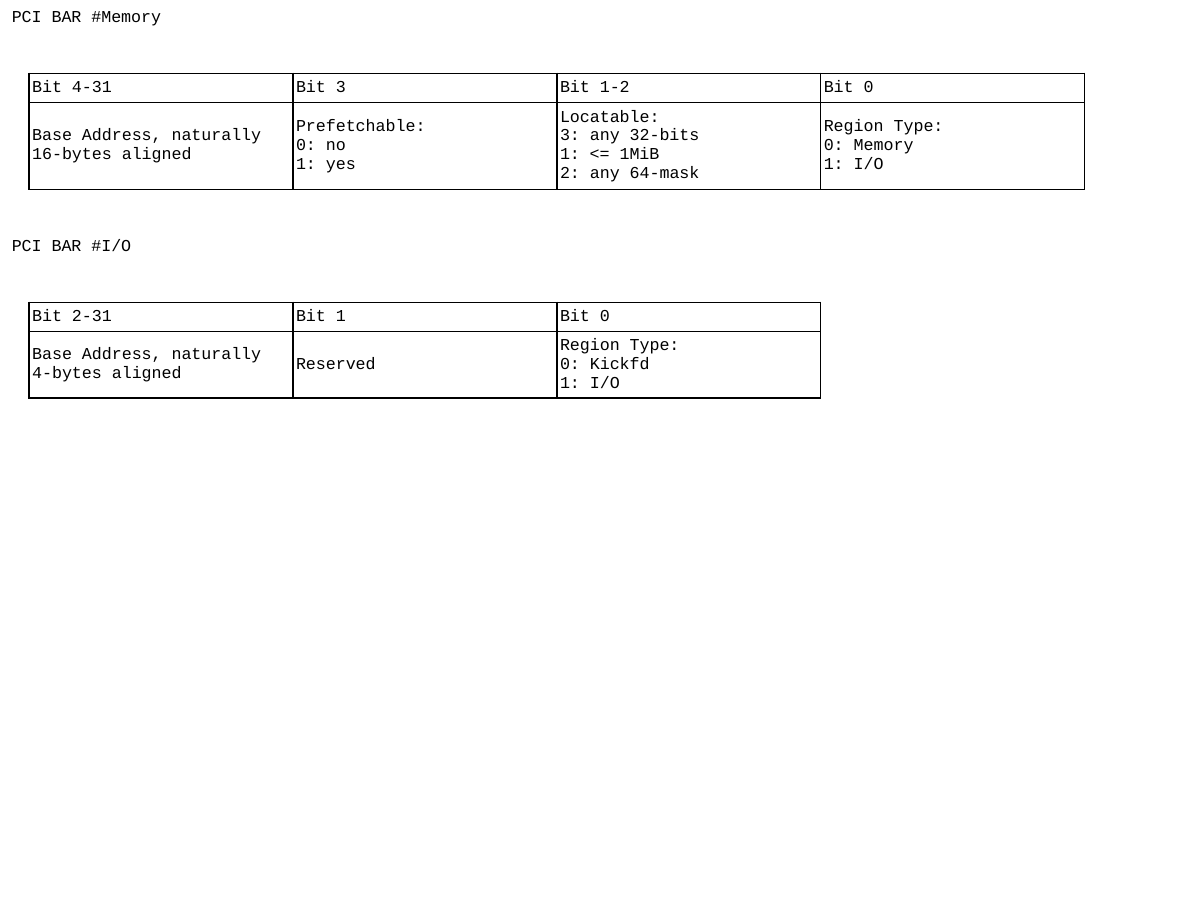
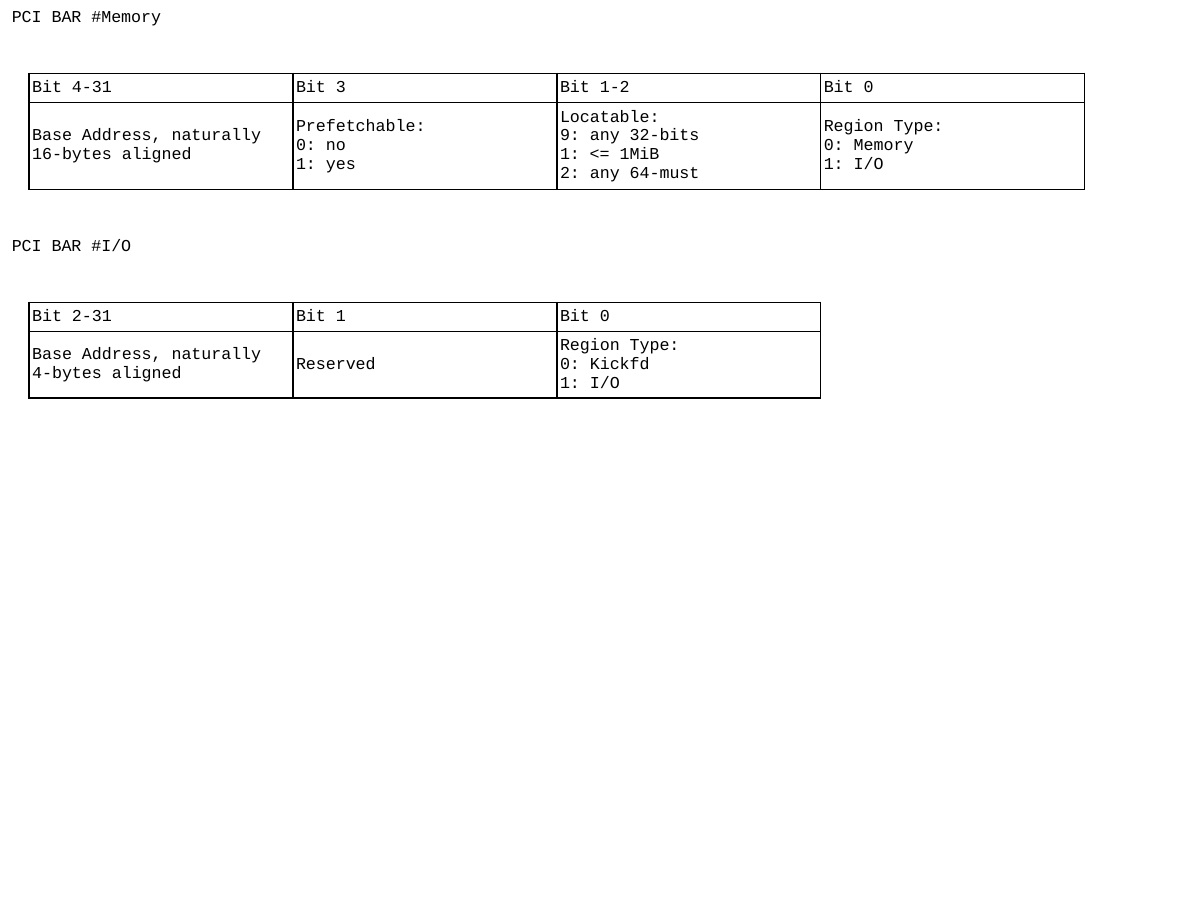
3: 3 -> 9 (570, 135)
64-mask: 64-mask -> 64-must (665, 173)
